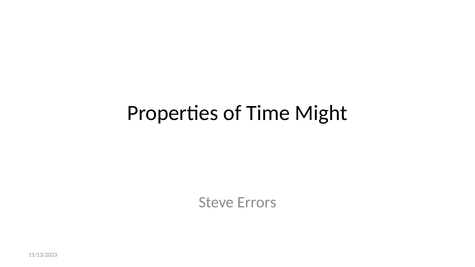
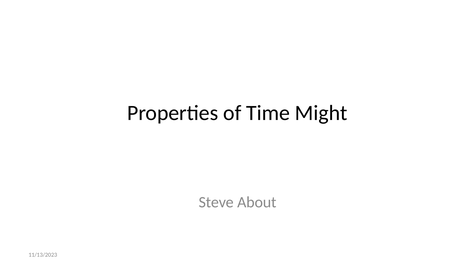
Errors: Errors -> About (257, 202)
